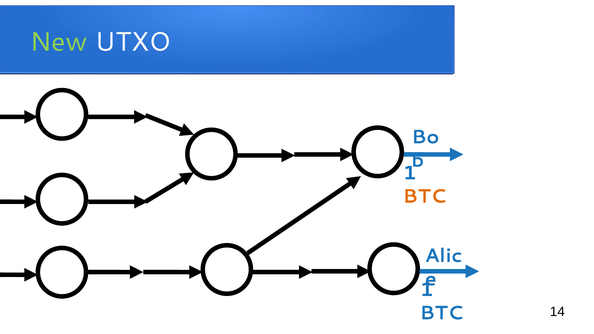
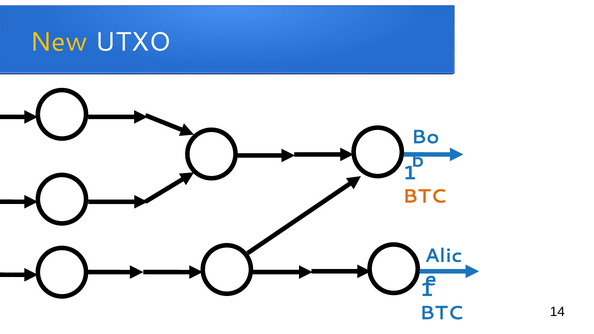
New colour: light green -> yellow (59, 42)
